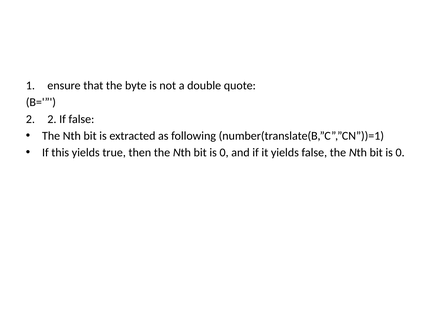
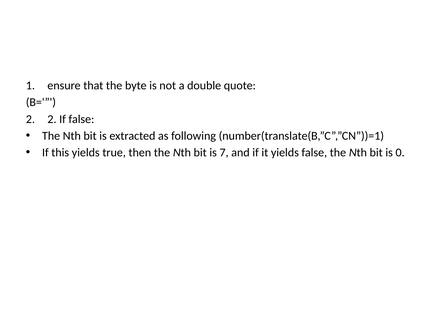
0: 0 -> 7 (224, 153)
